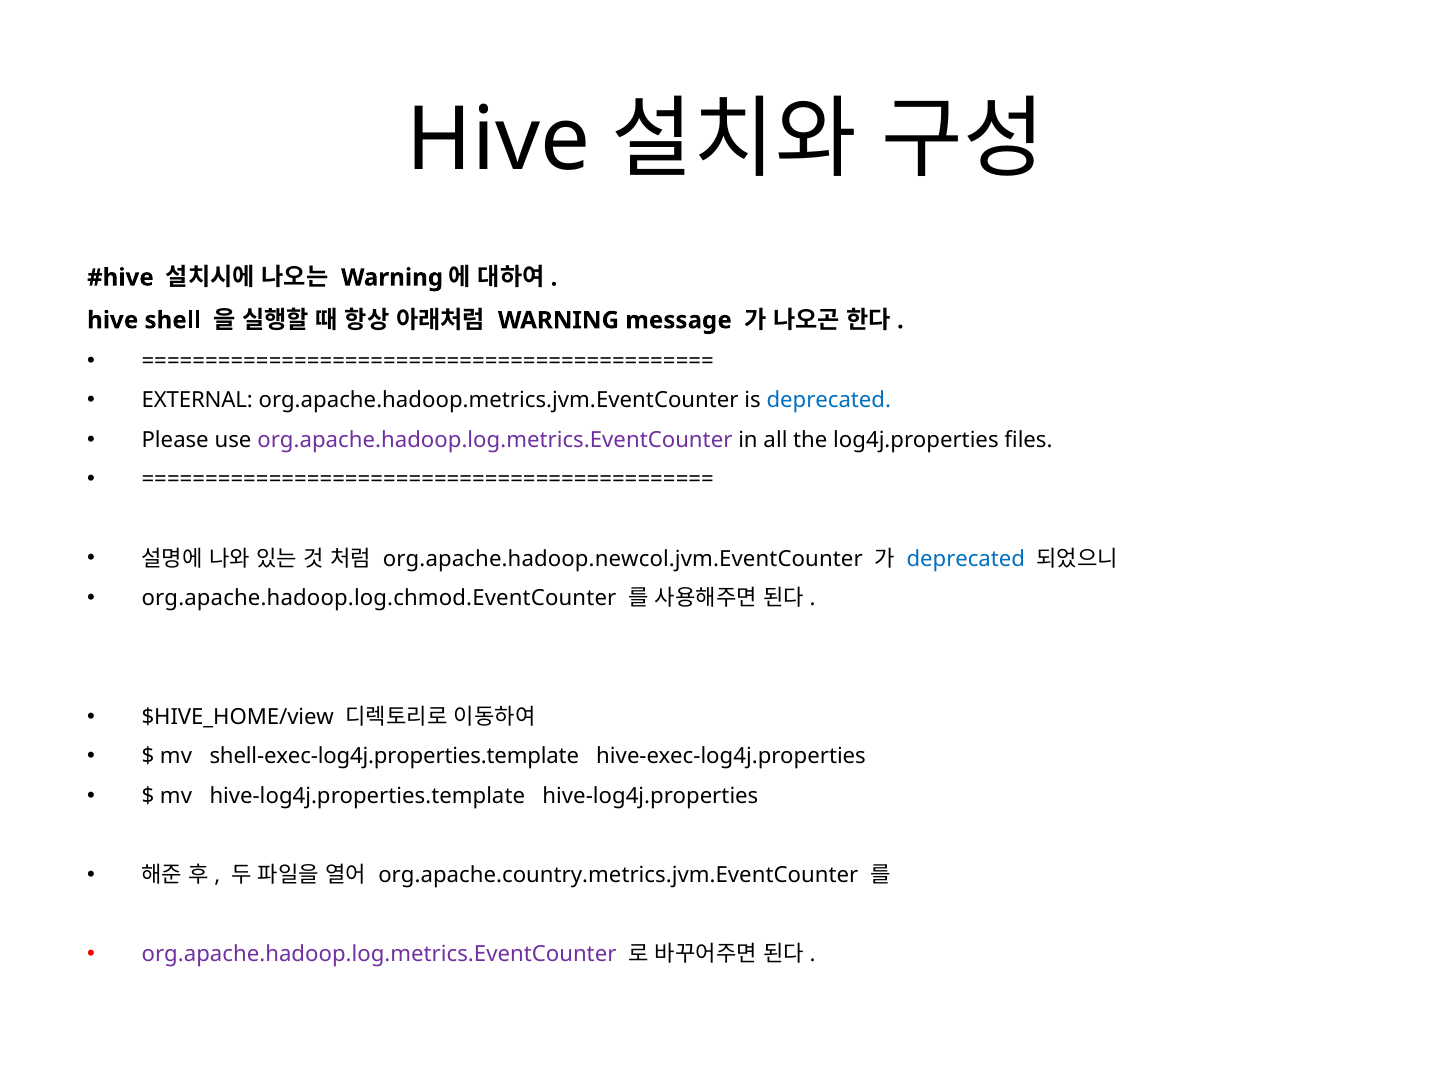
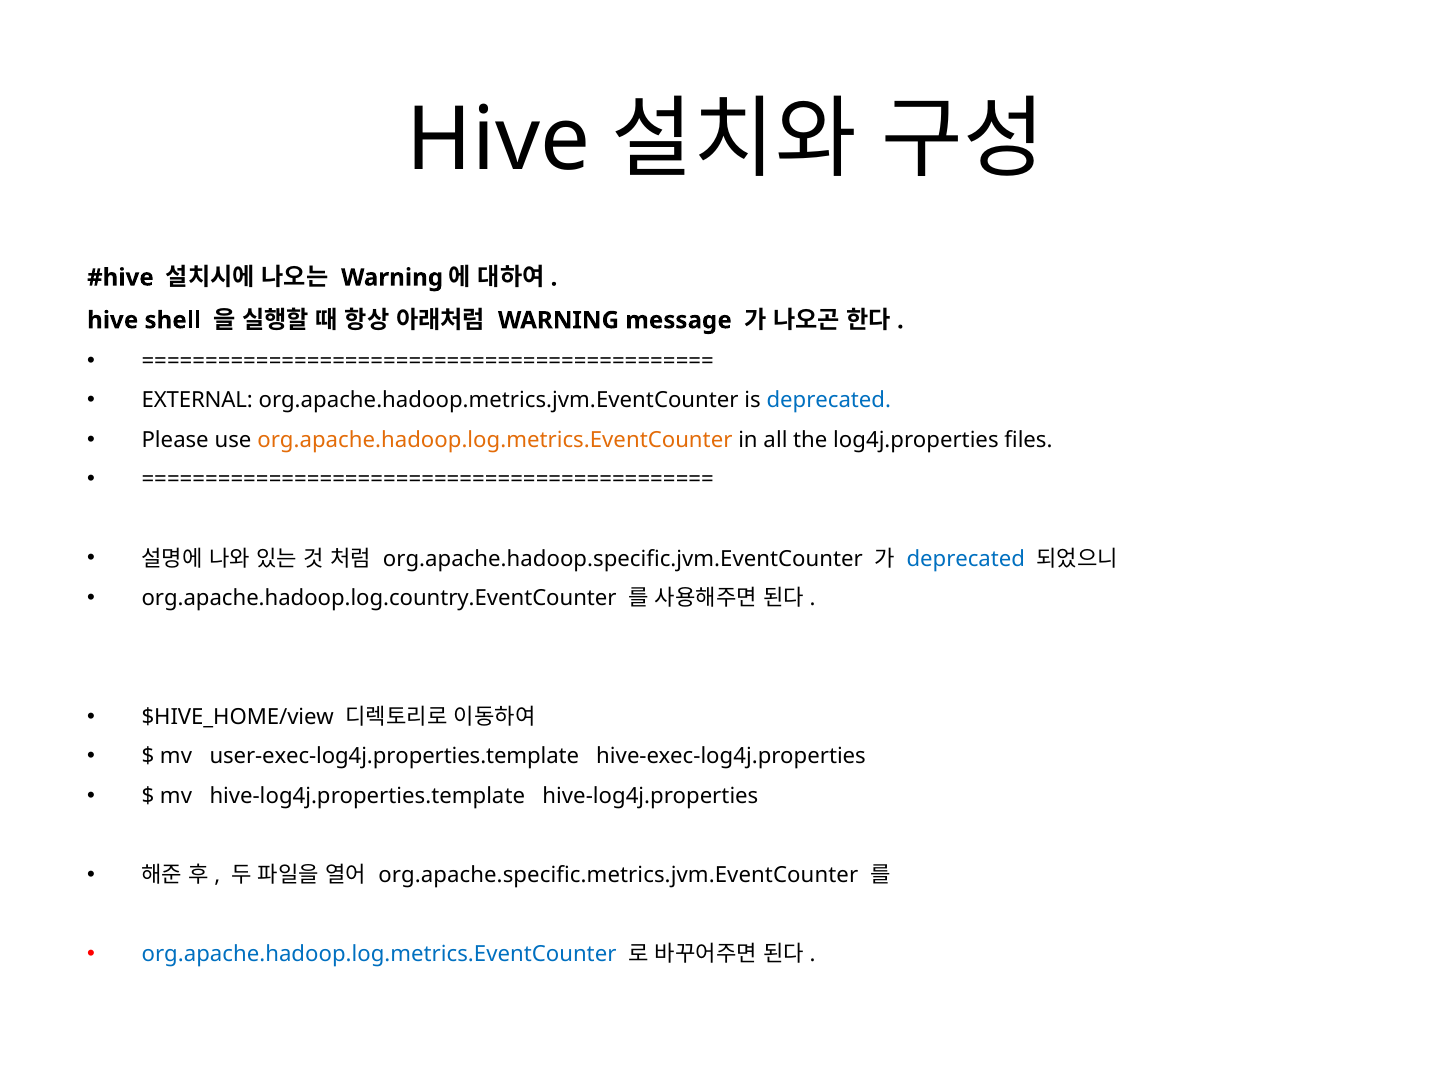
org.apache.hadoop.log.metrics.EventCounter colour: purple -> orange (495, 440)
org.apache.hadoop.newcol.jvm.EventCounter: org.apache.hadoop.newcol.jvm.EventCounter -> org.apache.hadoop.specific.jvm.EventCounter (623, 559)
org.apache.hadoop.log.chmod.EventCounter: org.apache.hadoop.log.chmod.EventCounter -> org.apache.hadoop.log.country.EventCounter (379, 598)
shell-exec-log4j.properties.template: shell-exec-log4j.properties.template -> user-exec-log4j.properties.template (394, 757)
org.apache.country.metrics.jvm.EventCounter: org.apache.country.metrics.jvm.EventCounter -> org.apache.specific.metrics.jvm.EventCounter (618, 875)
org.apache.hadoop.log.metrics.EventCounter colour: purple -> blue (379, 954)
